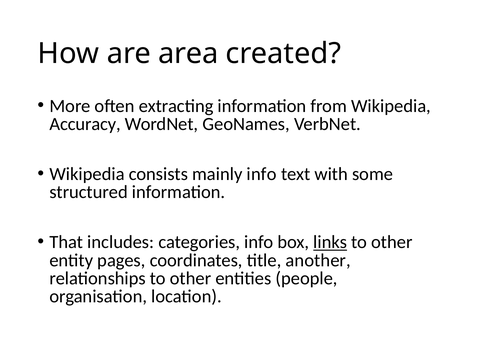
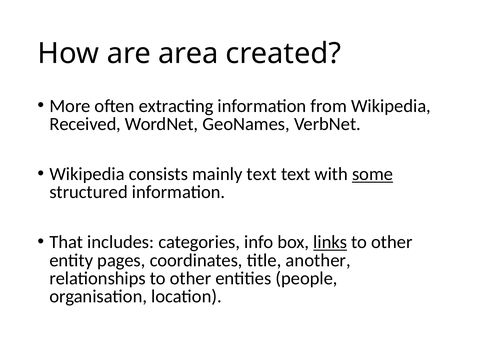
Accuracy: Accuracy -> Received (85, 124)
mainly info: info -> text (262, 174)
some underline: none -> present (373, 174)
